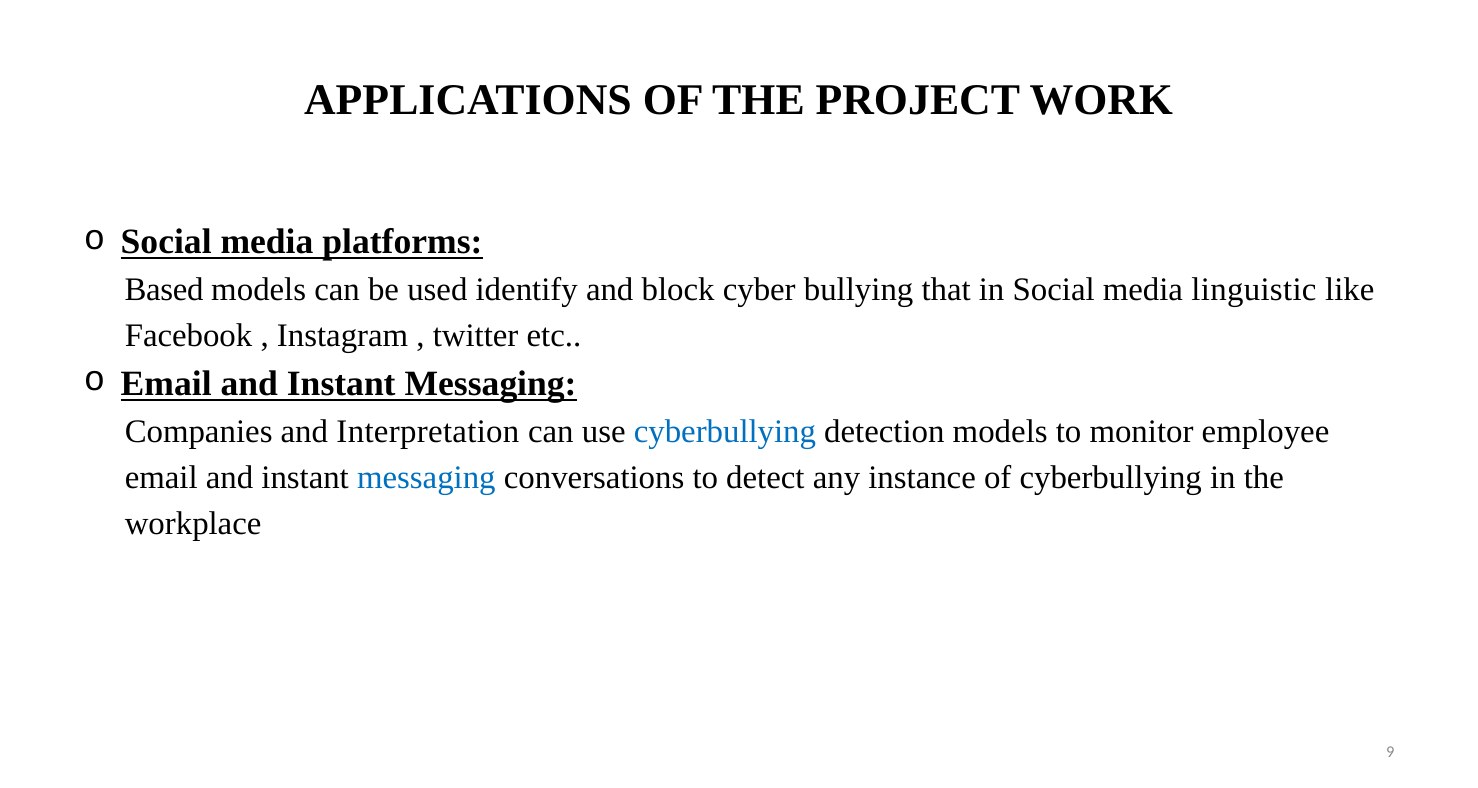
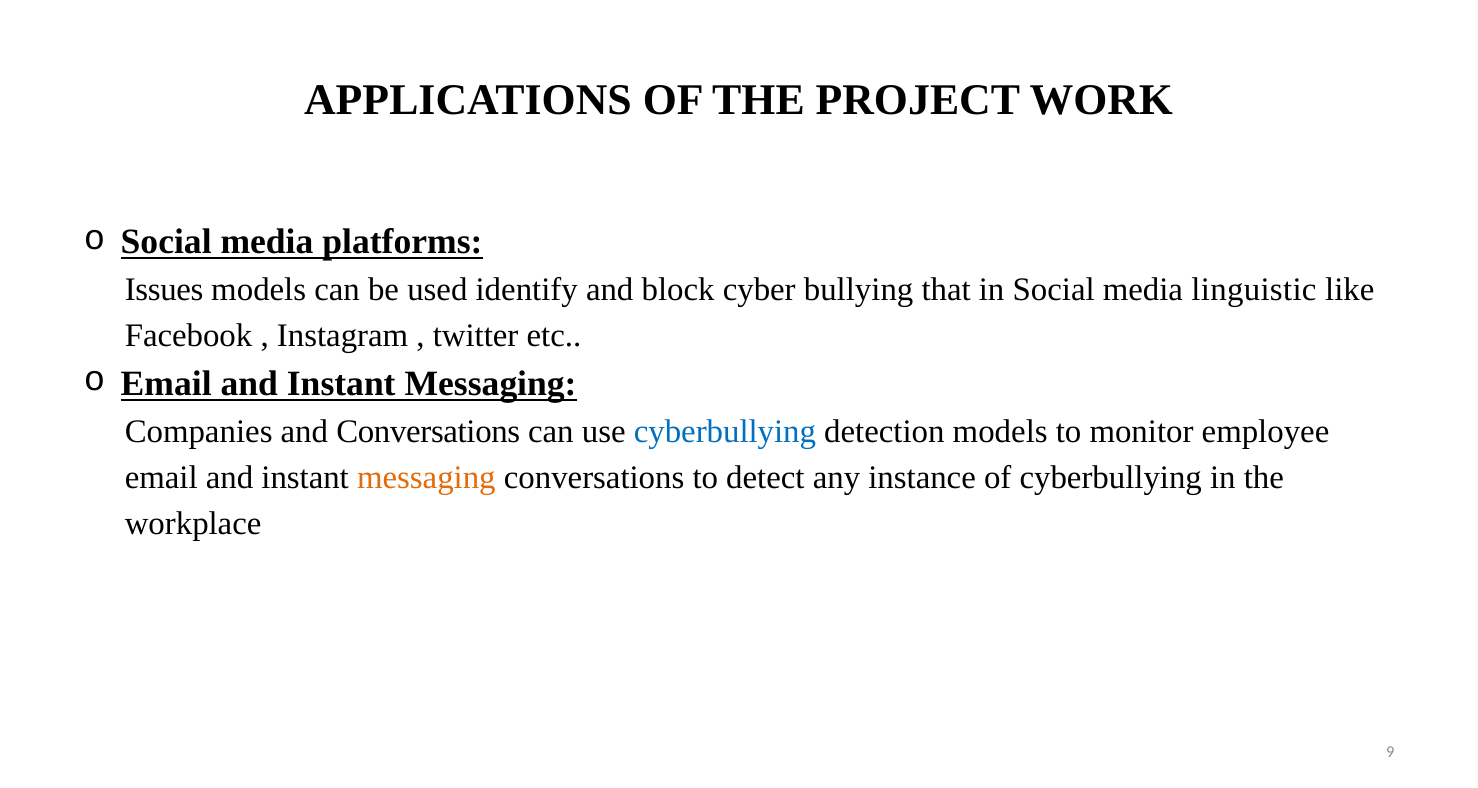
Based: Based -> Issues (164, 290)
and Interpretation: Interpretation -> Conversations (428, 432)
messaging colour: blue -> orange (426, 478)
